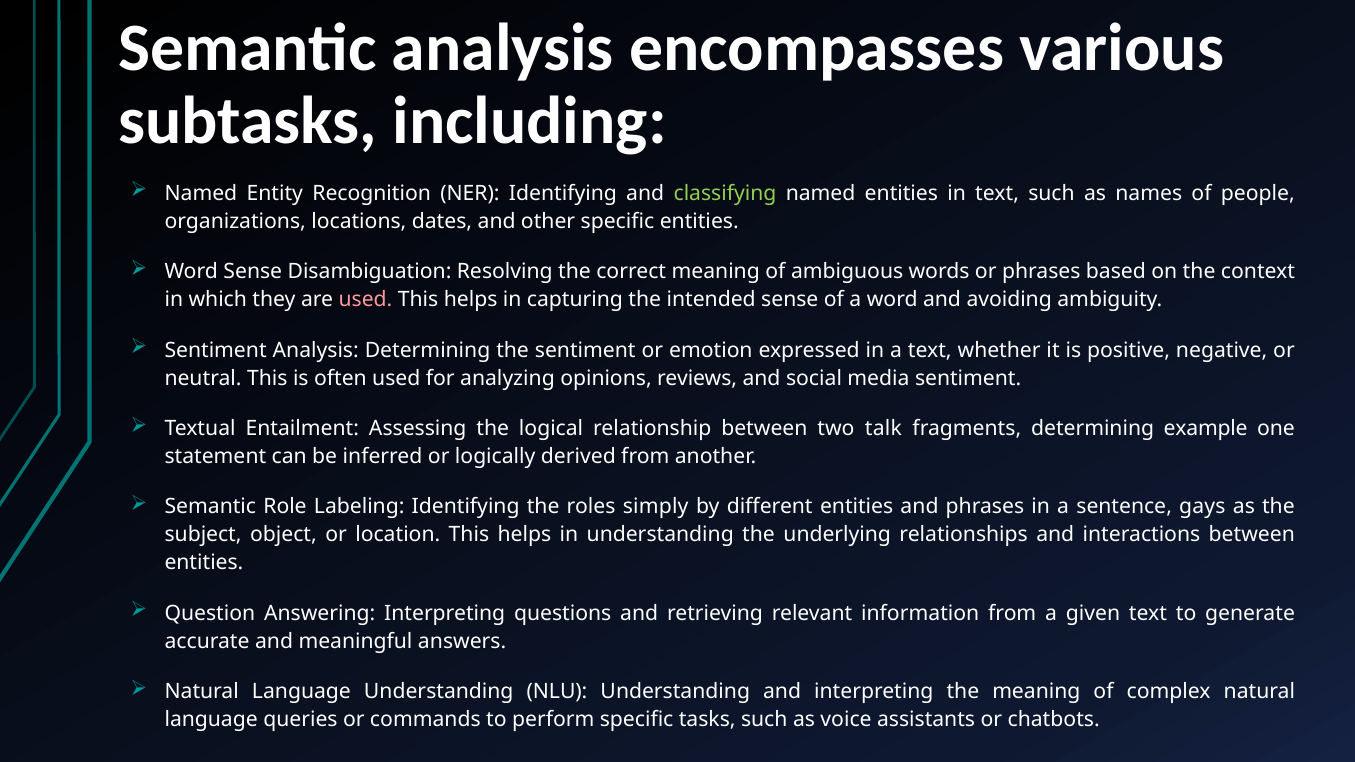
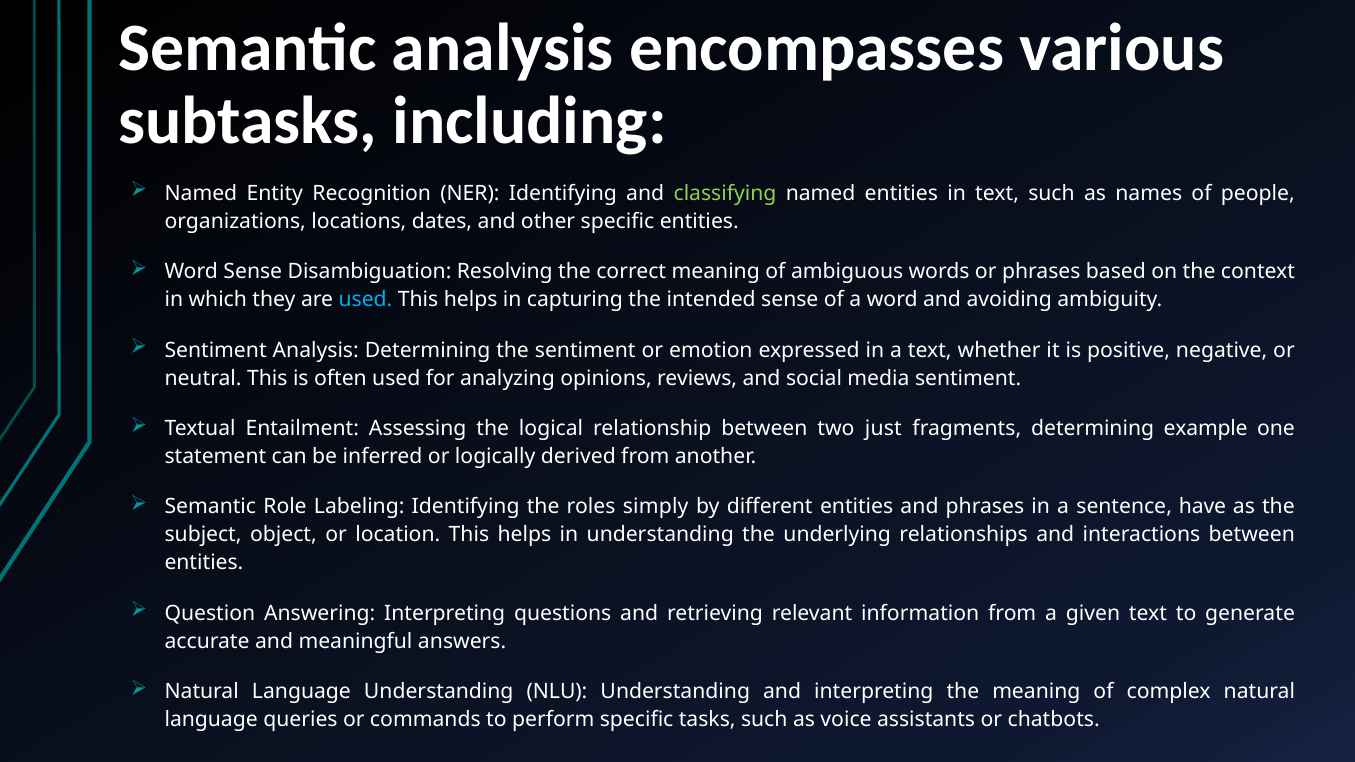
used colour: pink -> light blue (365, 300)
talk: talk -> just (883, 429)
gays: gays -> have (1203, 507)
